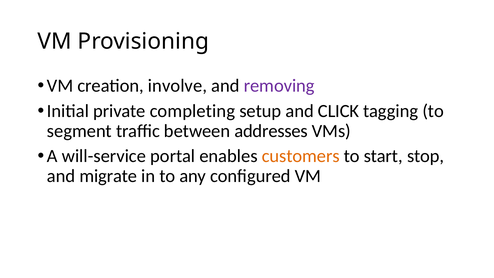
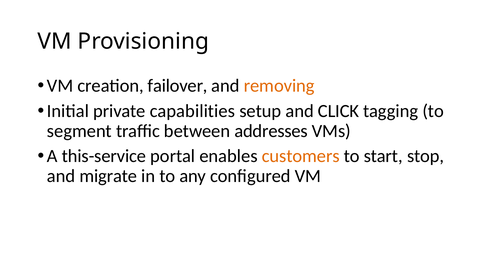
involve: involve -> failover (178, 86)
removing colour: purple -> orange (279, 86)
completing: completing -> capabilities (192, 111)
will-service: will-service -> this-service (104, 156)
